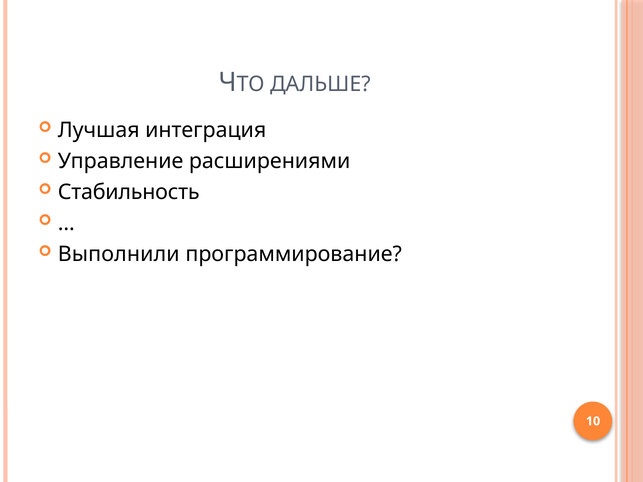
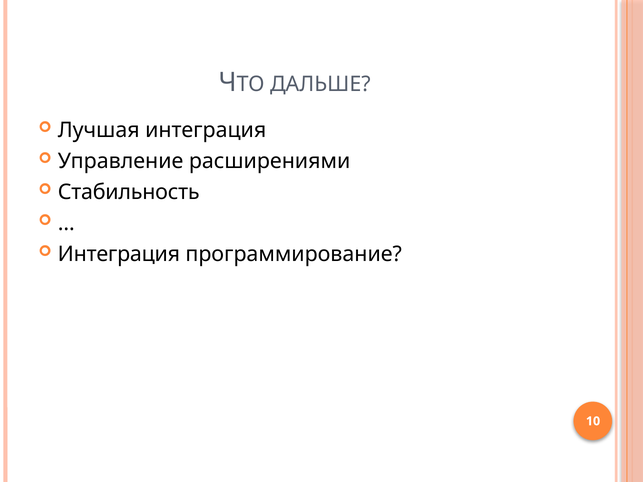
Выполнили: Выполнили -> Интеграция (119, 254)
